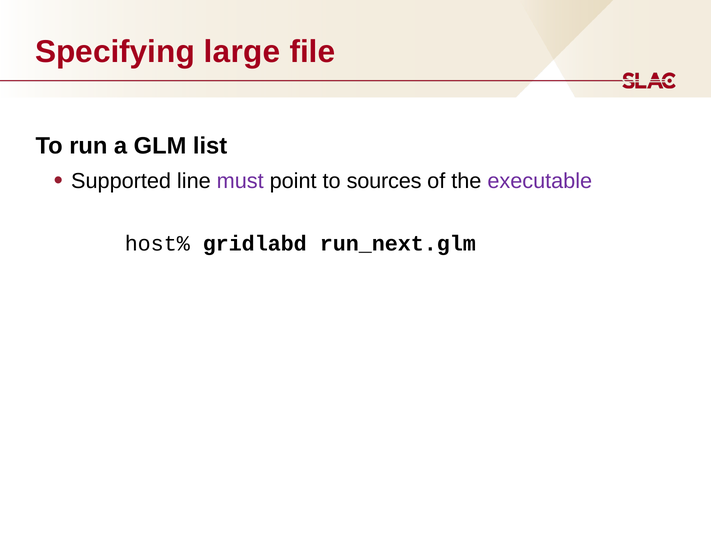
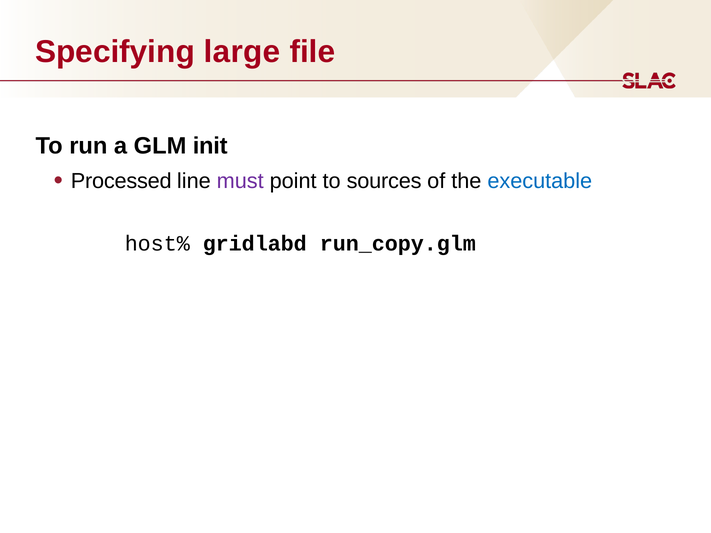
list: list -> init (210, 146)
Supported: Supported -> Processed (121, 181)
executable colour: purple -> blue (540, 181)
run_next.glm: run_next.glm -> run_copy.glm (398, 244)
